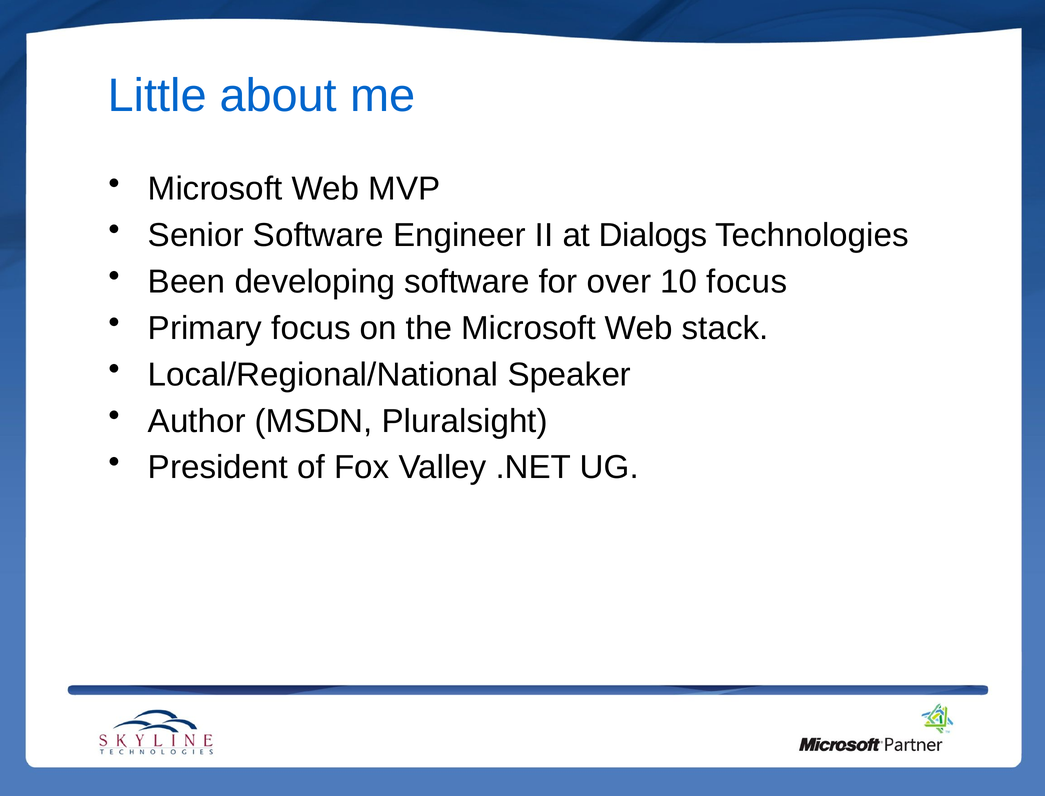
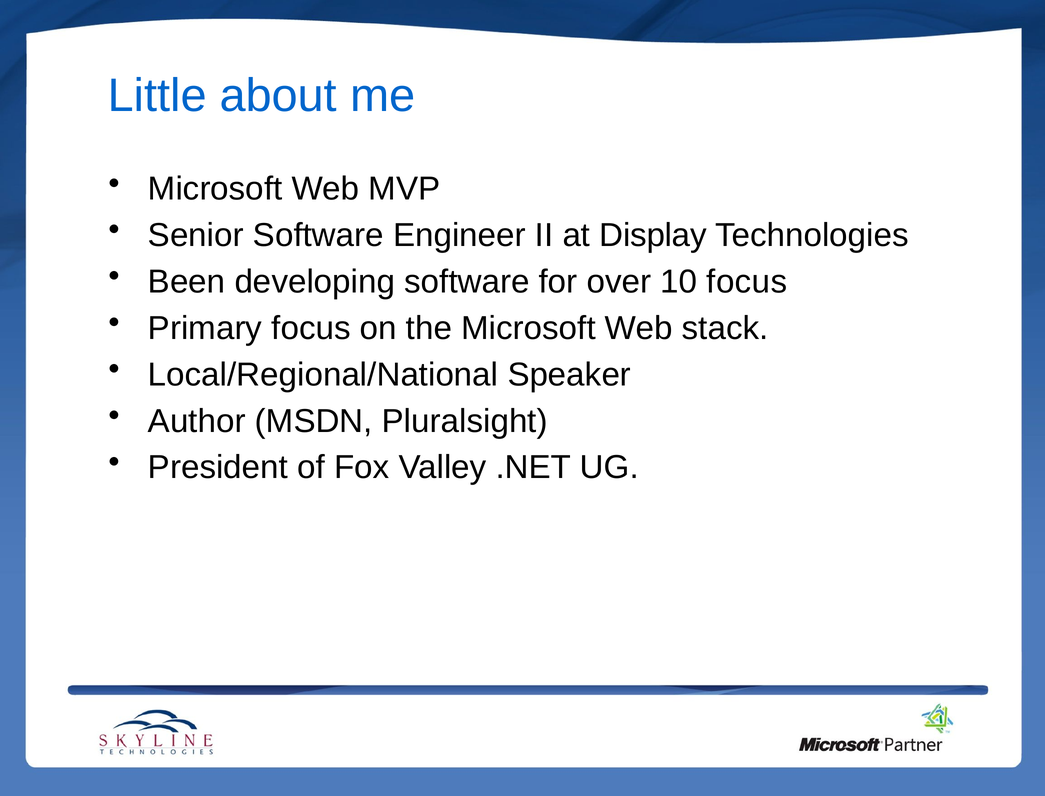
Dialogs: Dialogs -> Display (653, 235)
